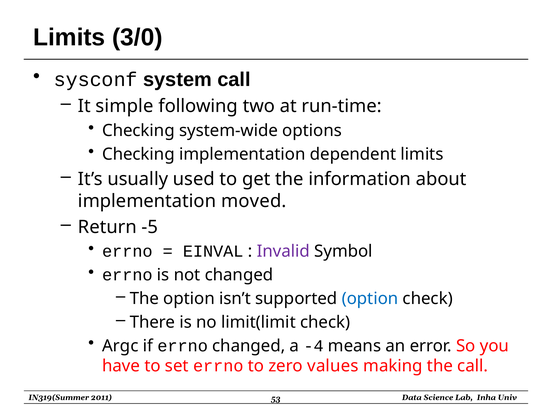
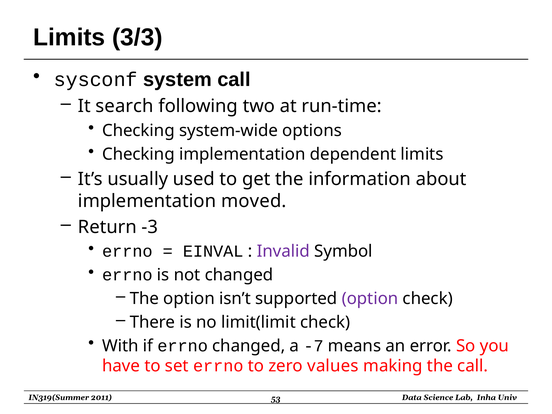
3/0: 3/0 -> 3/3 (137, 37)
simple: simple -> search (125, 106)
-5: -5 -> -3 (150, 227)
option colour: blue -> purple (370, 299)
Argc: Argc -> With (120, 346)
-4: -4 -> -7 (314, 346)
